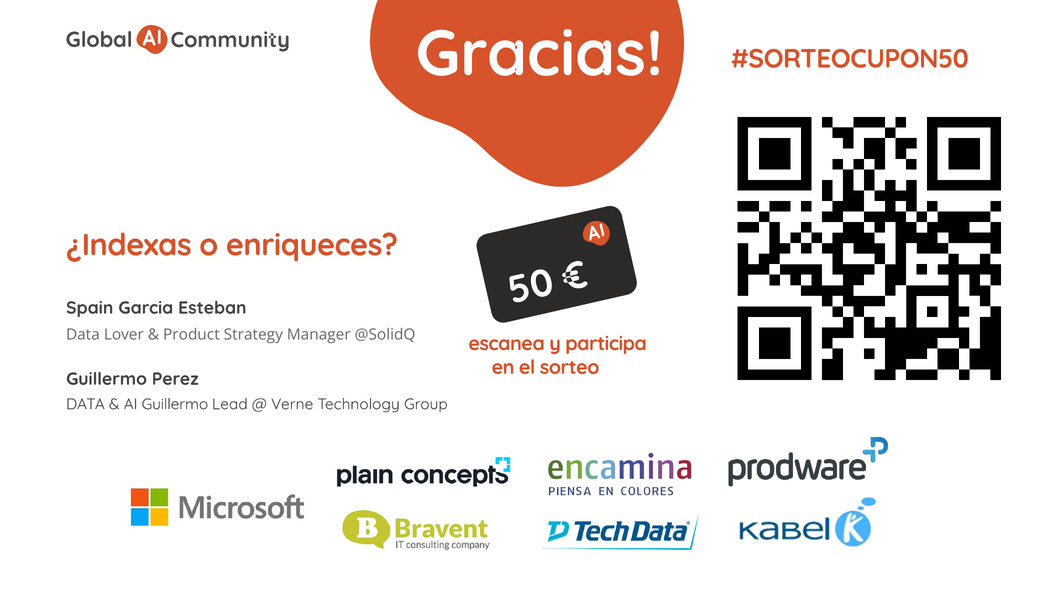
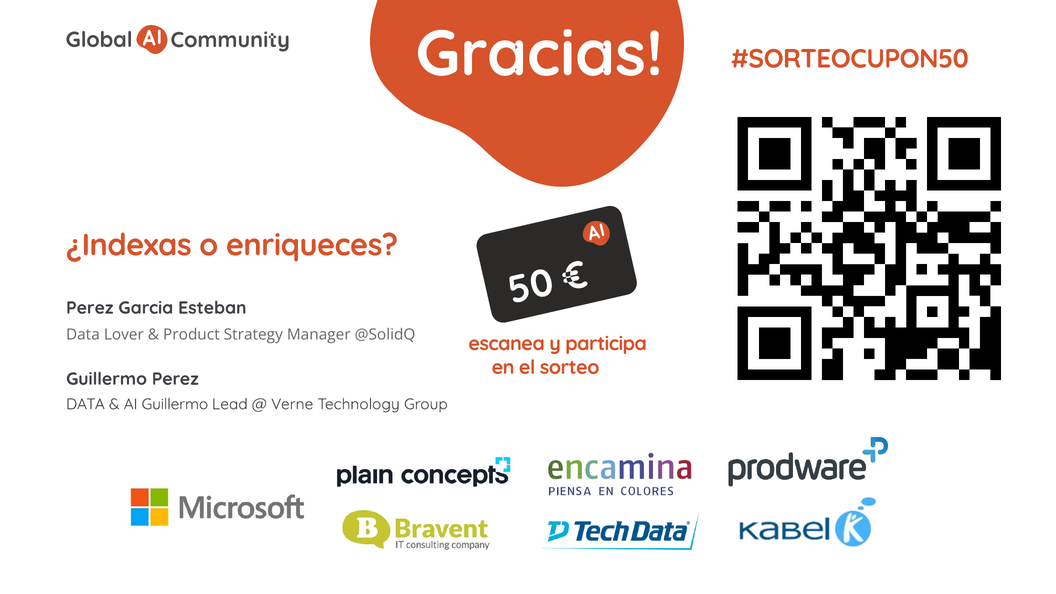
Spain: Spain -> Perez (90, 308)
